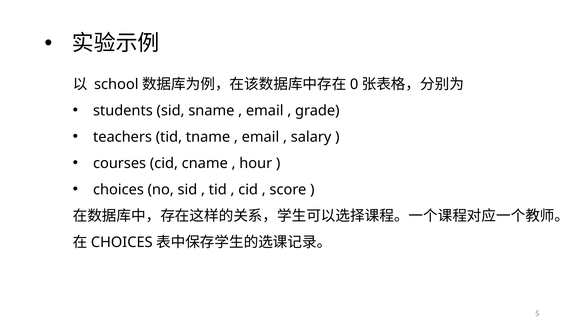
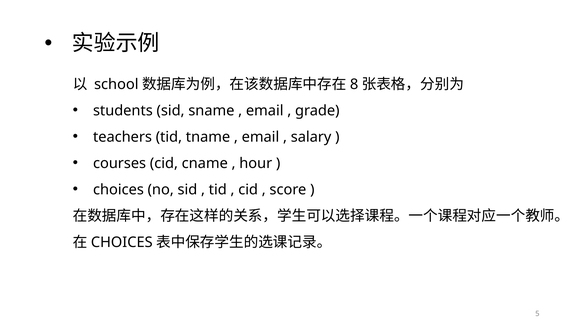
0: 0 -> 8 (354, 84)
